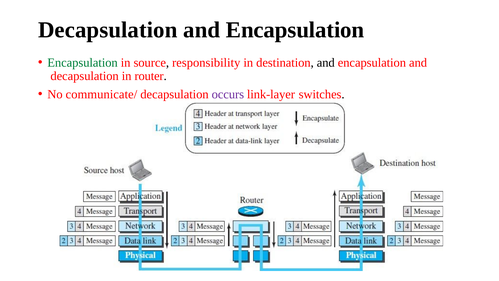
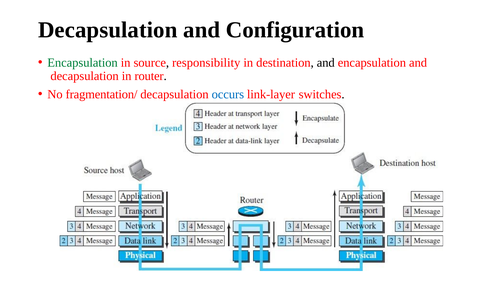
Encapsulation: Encapsulation -> Configuration (295, 30)
communicate/: communicate/ -> fragmentation/ (102, 94)
occurs colour: purple -> blue (228, 94)
